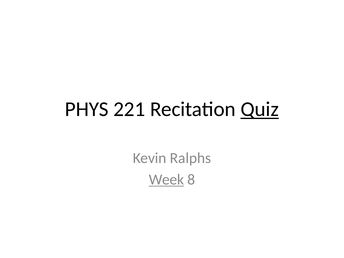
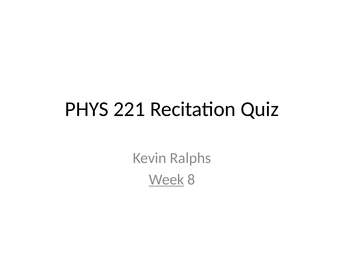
Quiz underline: present -> none (260, 109)
